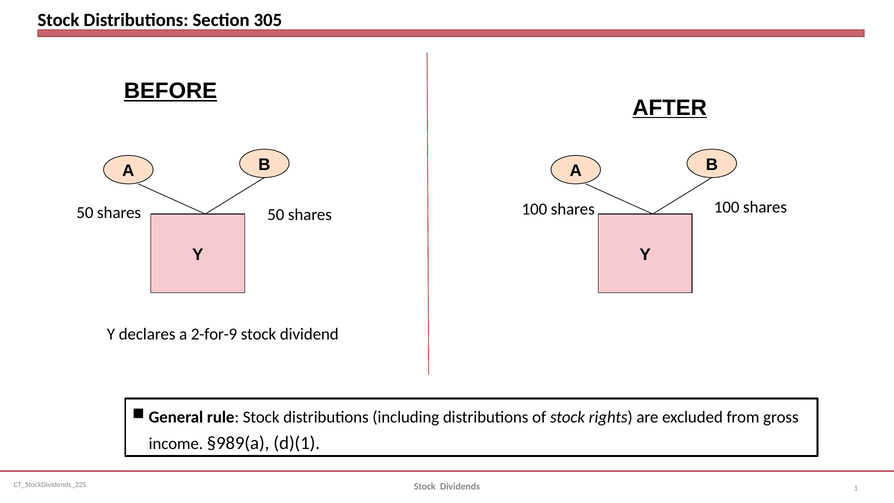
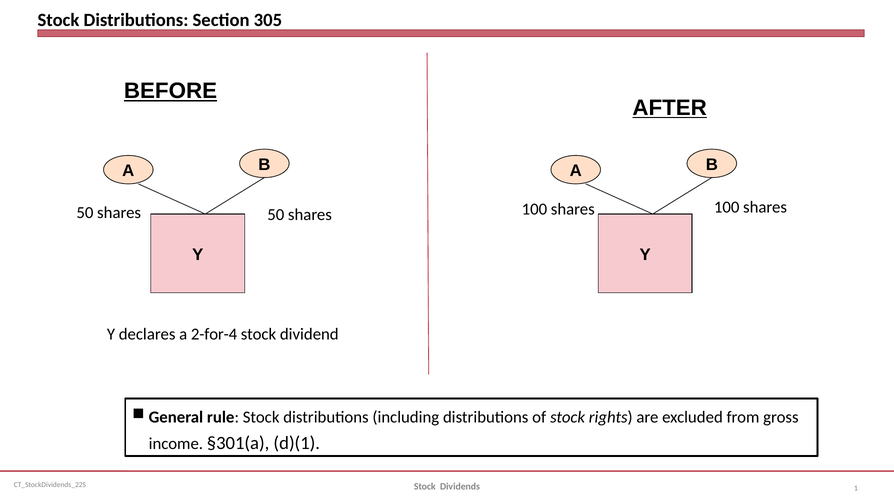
2-for-9: 2-for-9 -> 2-for-4 (214, 334)
§989(a: §989(a -> §301(a (238, 443)
